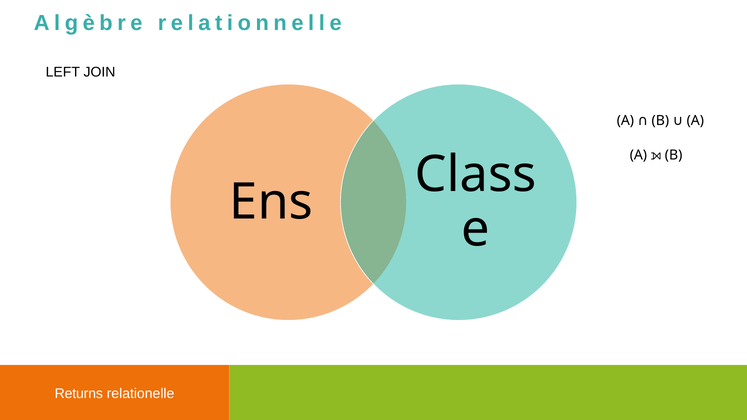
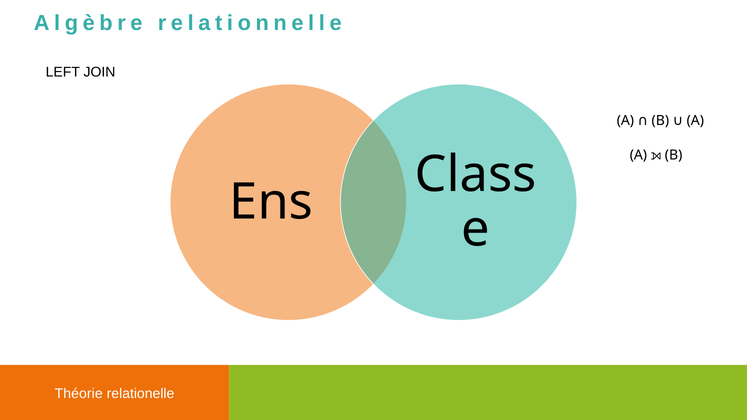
Returns: Returns -> Théorie (79, 394)
